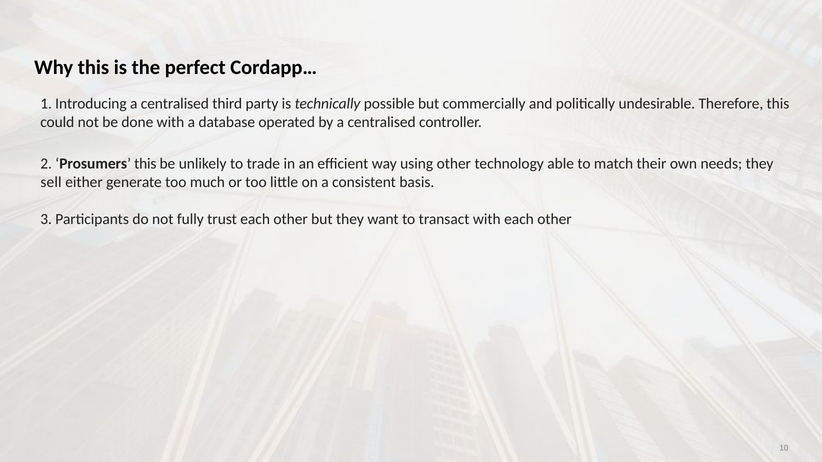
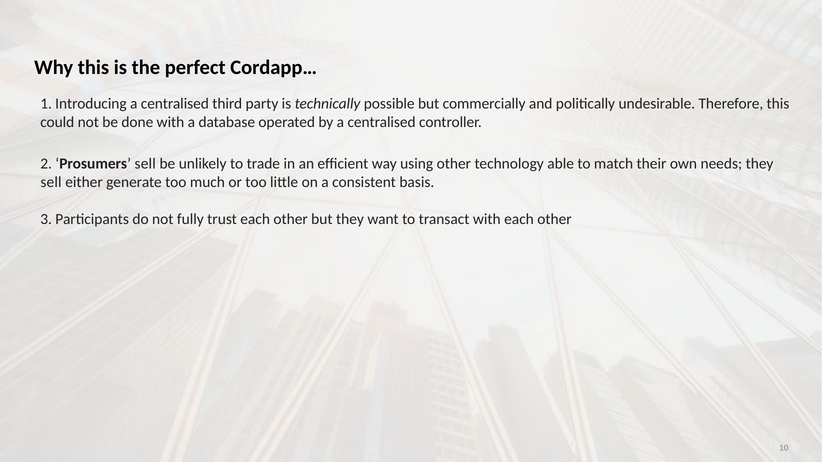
Prosumers this: this -> sell (145, 164)
